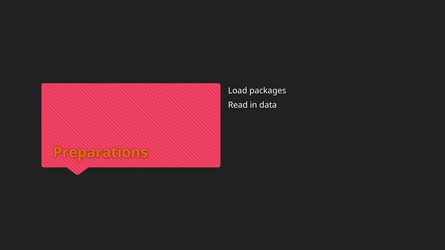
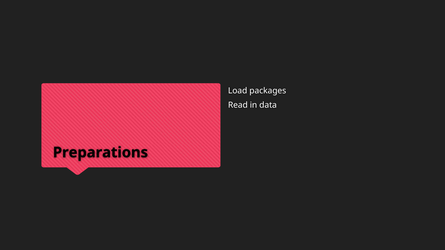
Preparations colour: orange -> black (100, 153)
